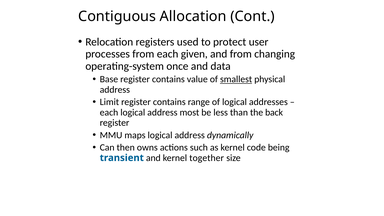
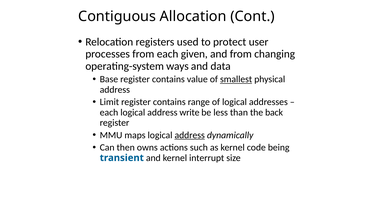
once: once -> ways (177, 66)
most: most -> write (189, 112)
address underline: none -> present (190, 135)
together: together -> interrupt (207, 158)
